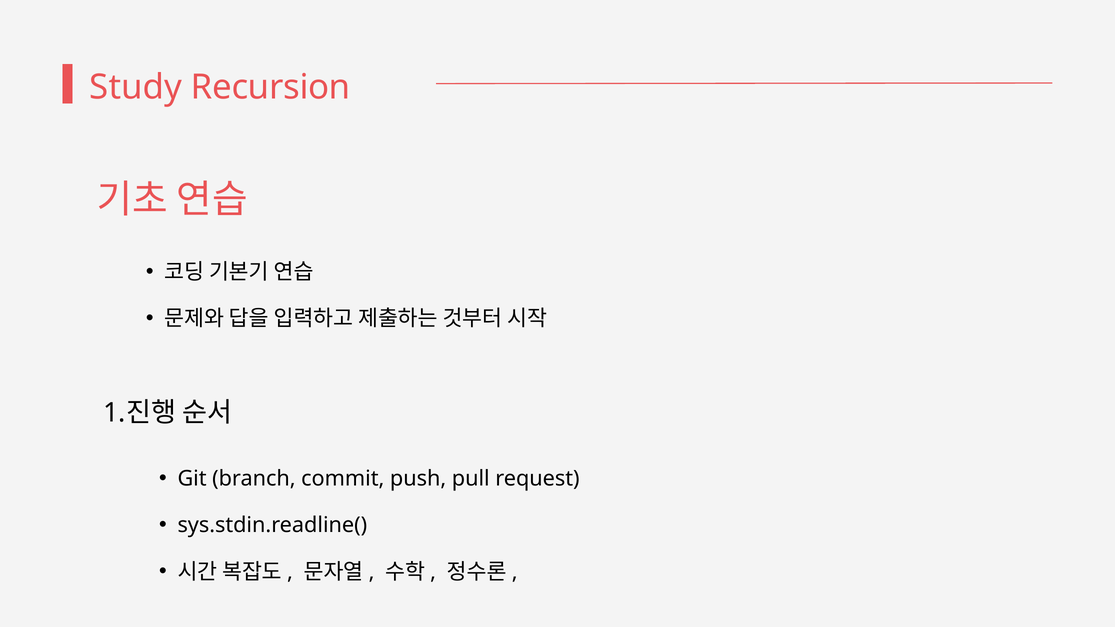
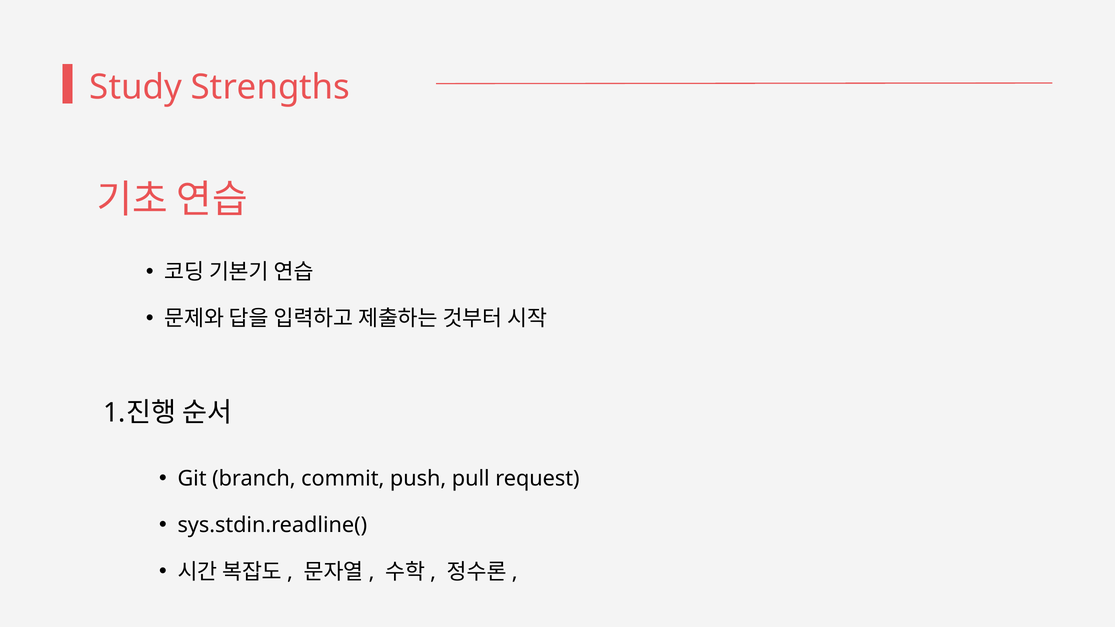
Recursion: Recursion -> Strengths (271, 87)
